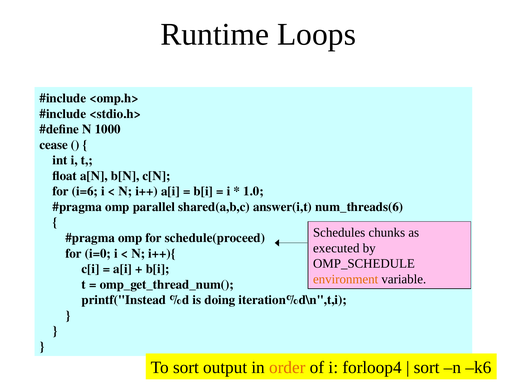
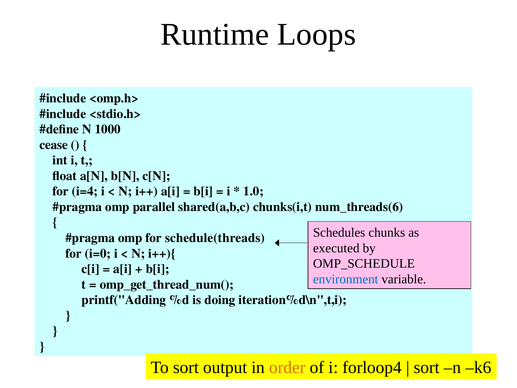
i=6: i=6 -> i=4 (85, 191)
answer(i,t: answer(i,t -> chunks(i,t (282, 207)
schedule(proceed: schedule(proceed -> schedule(threads (215, 238)
environment colour: orange -> blue (346, 279)
printf("Instead: printf("Instead -> printf("Adding (124, 300)
